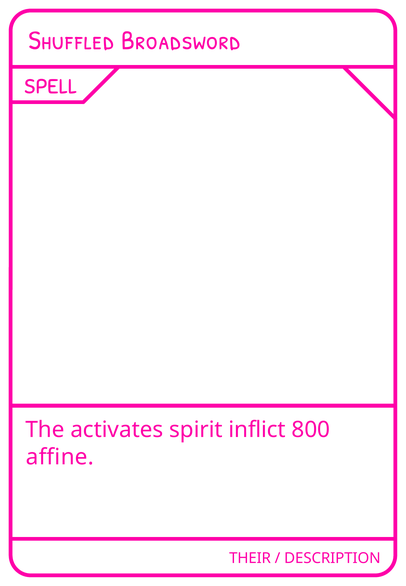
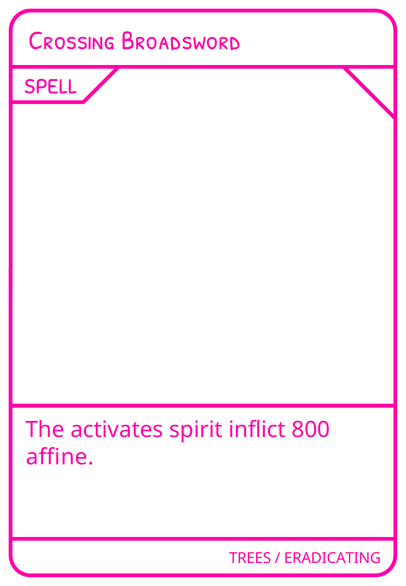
Shuffled: Shuffled -> Crossing (72, 41)
THEIR: THEIR -> TREES (250, 559)
DESCRIPTION: DESCRIPTION -> ERADICATING (332, 559)
